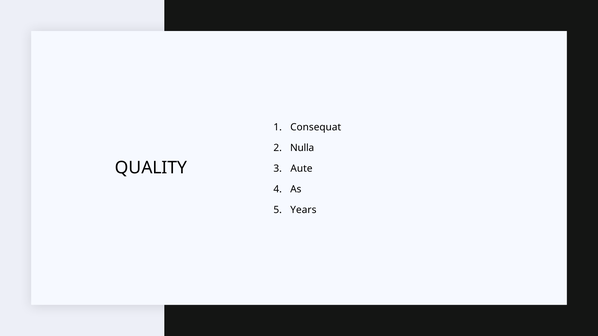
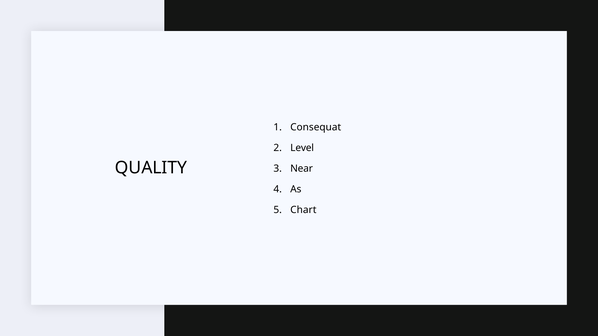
Nulla: Nulla -> Level (302, 148)
Aute: Aute -> Near (302, 169)
Years: Years -> Chart (303, 210)
